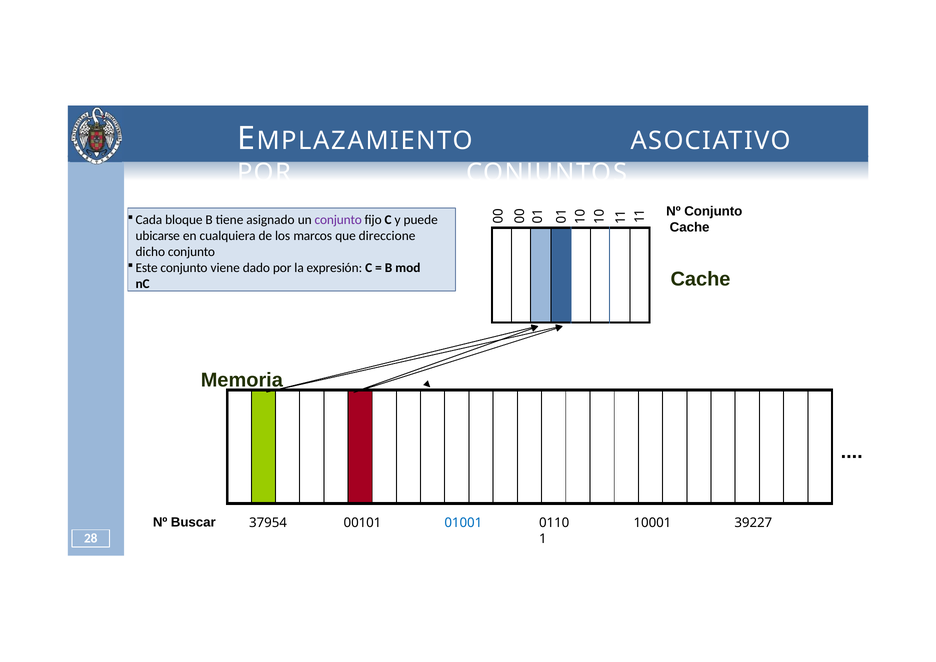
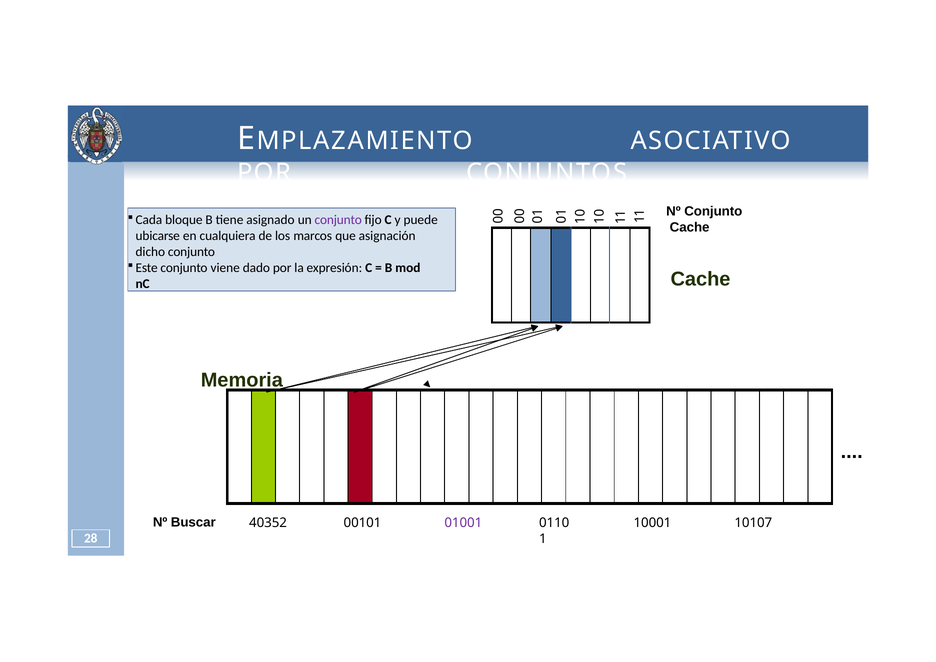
direccione: direccione -> asignación (387, 236)
37954: 37954 -> 40352 (268, 523)
01001 colour: blue -> purple (463, 523)
39227: 39227 -> 10107 (753, 523)
